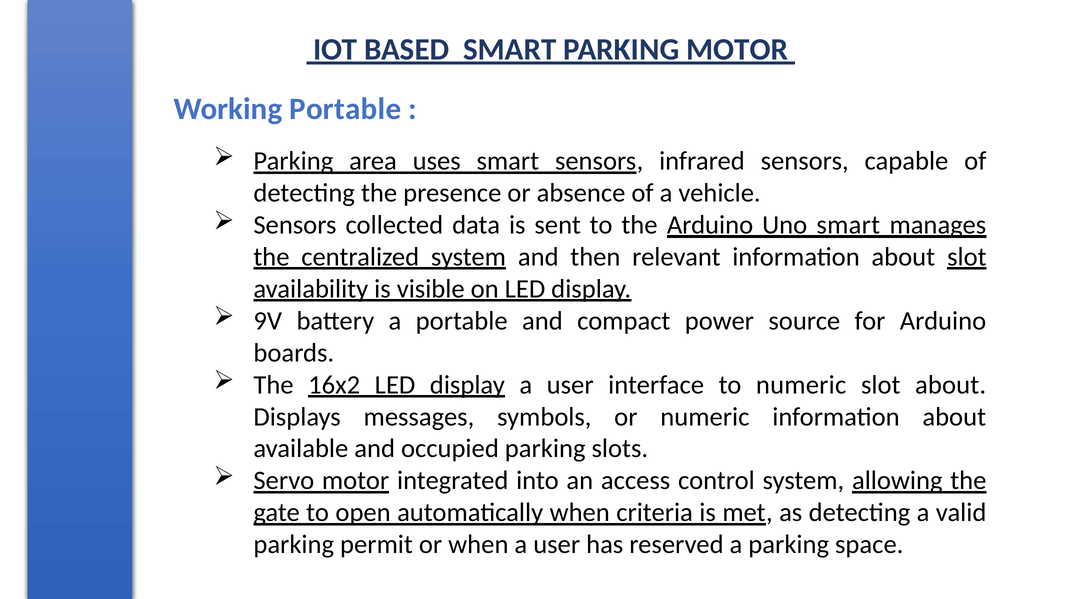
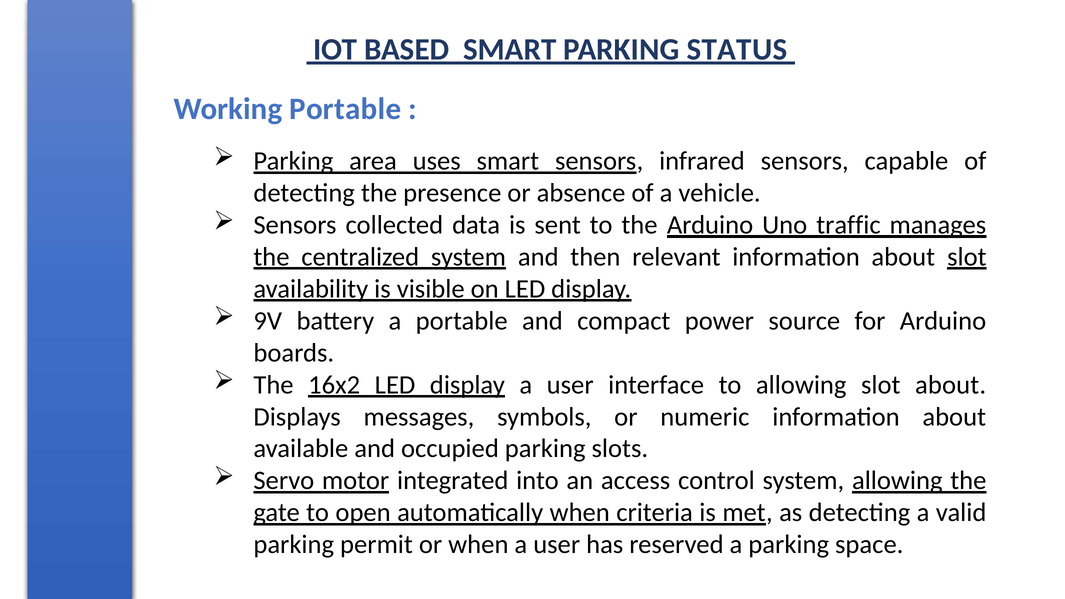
PARKING MOTOR: MOTOR -> STATUS (737, 49)
Uno smart: smart -> traffic (848, 225)
to numeric: numeric -> allowing (801, 385)
